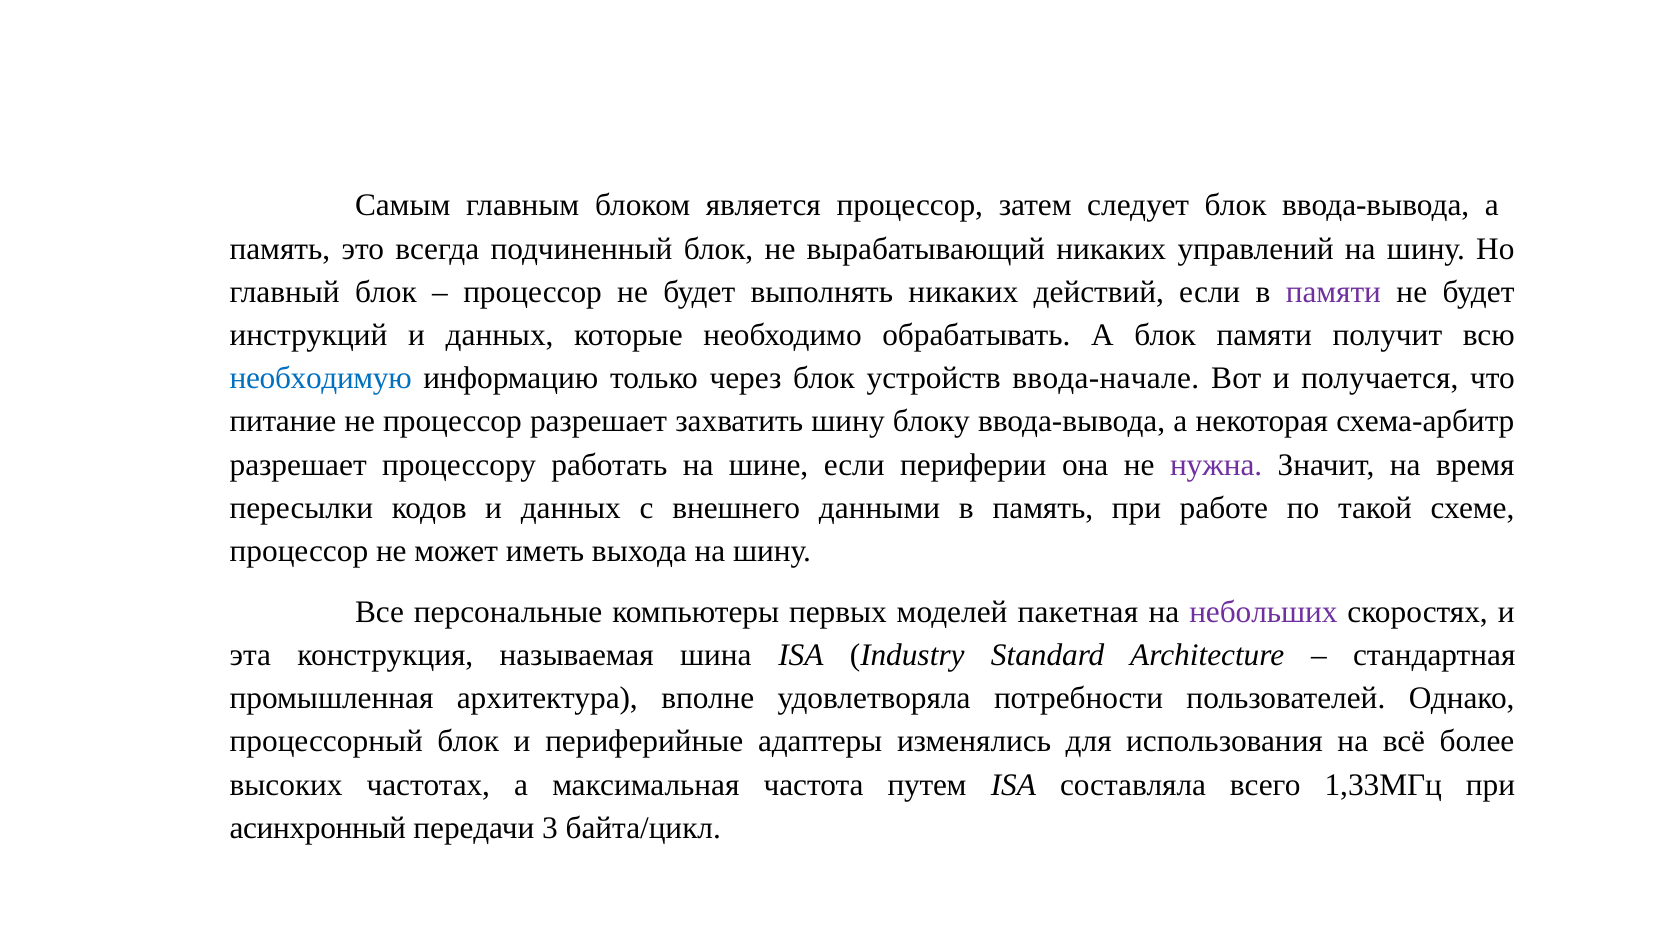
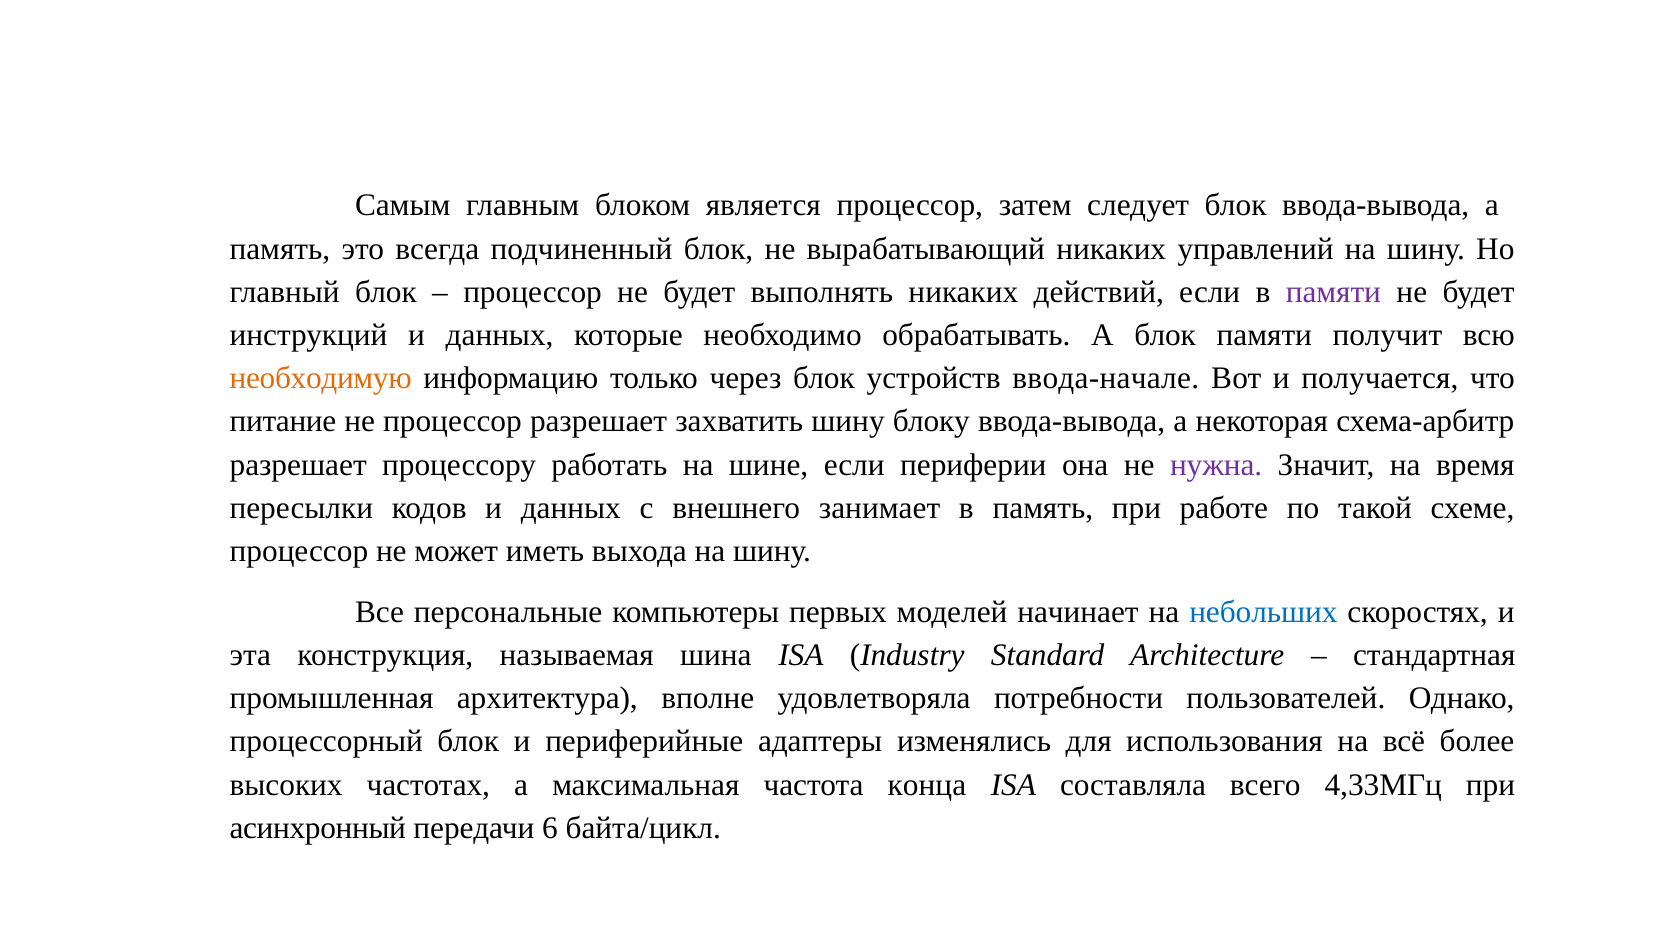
необходимую colour: blue -> orange (321, 378)
данными: данными -> занимает (880, 508)
пакетная: пакетная -> начинает (1078, 612)
небольших colour: purple -> blue (1263, 612)
путем: путем -> конца (927, 785)
1,33МГц: 1,33МГц -> 4,33МГц (1383, 785)
3: 3 -> 6 (550, 828)
